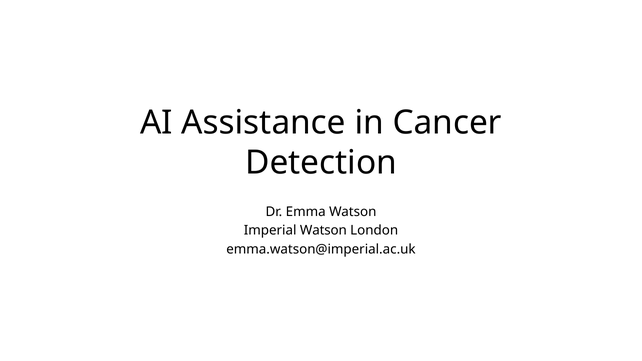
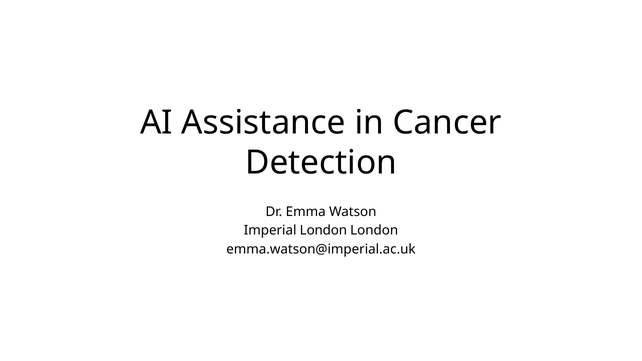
Imperial Watson: Watson -> London (323, 231)
